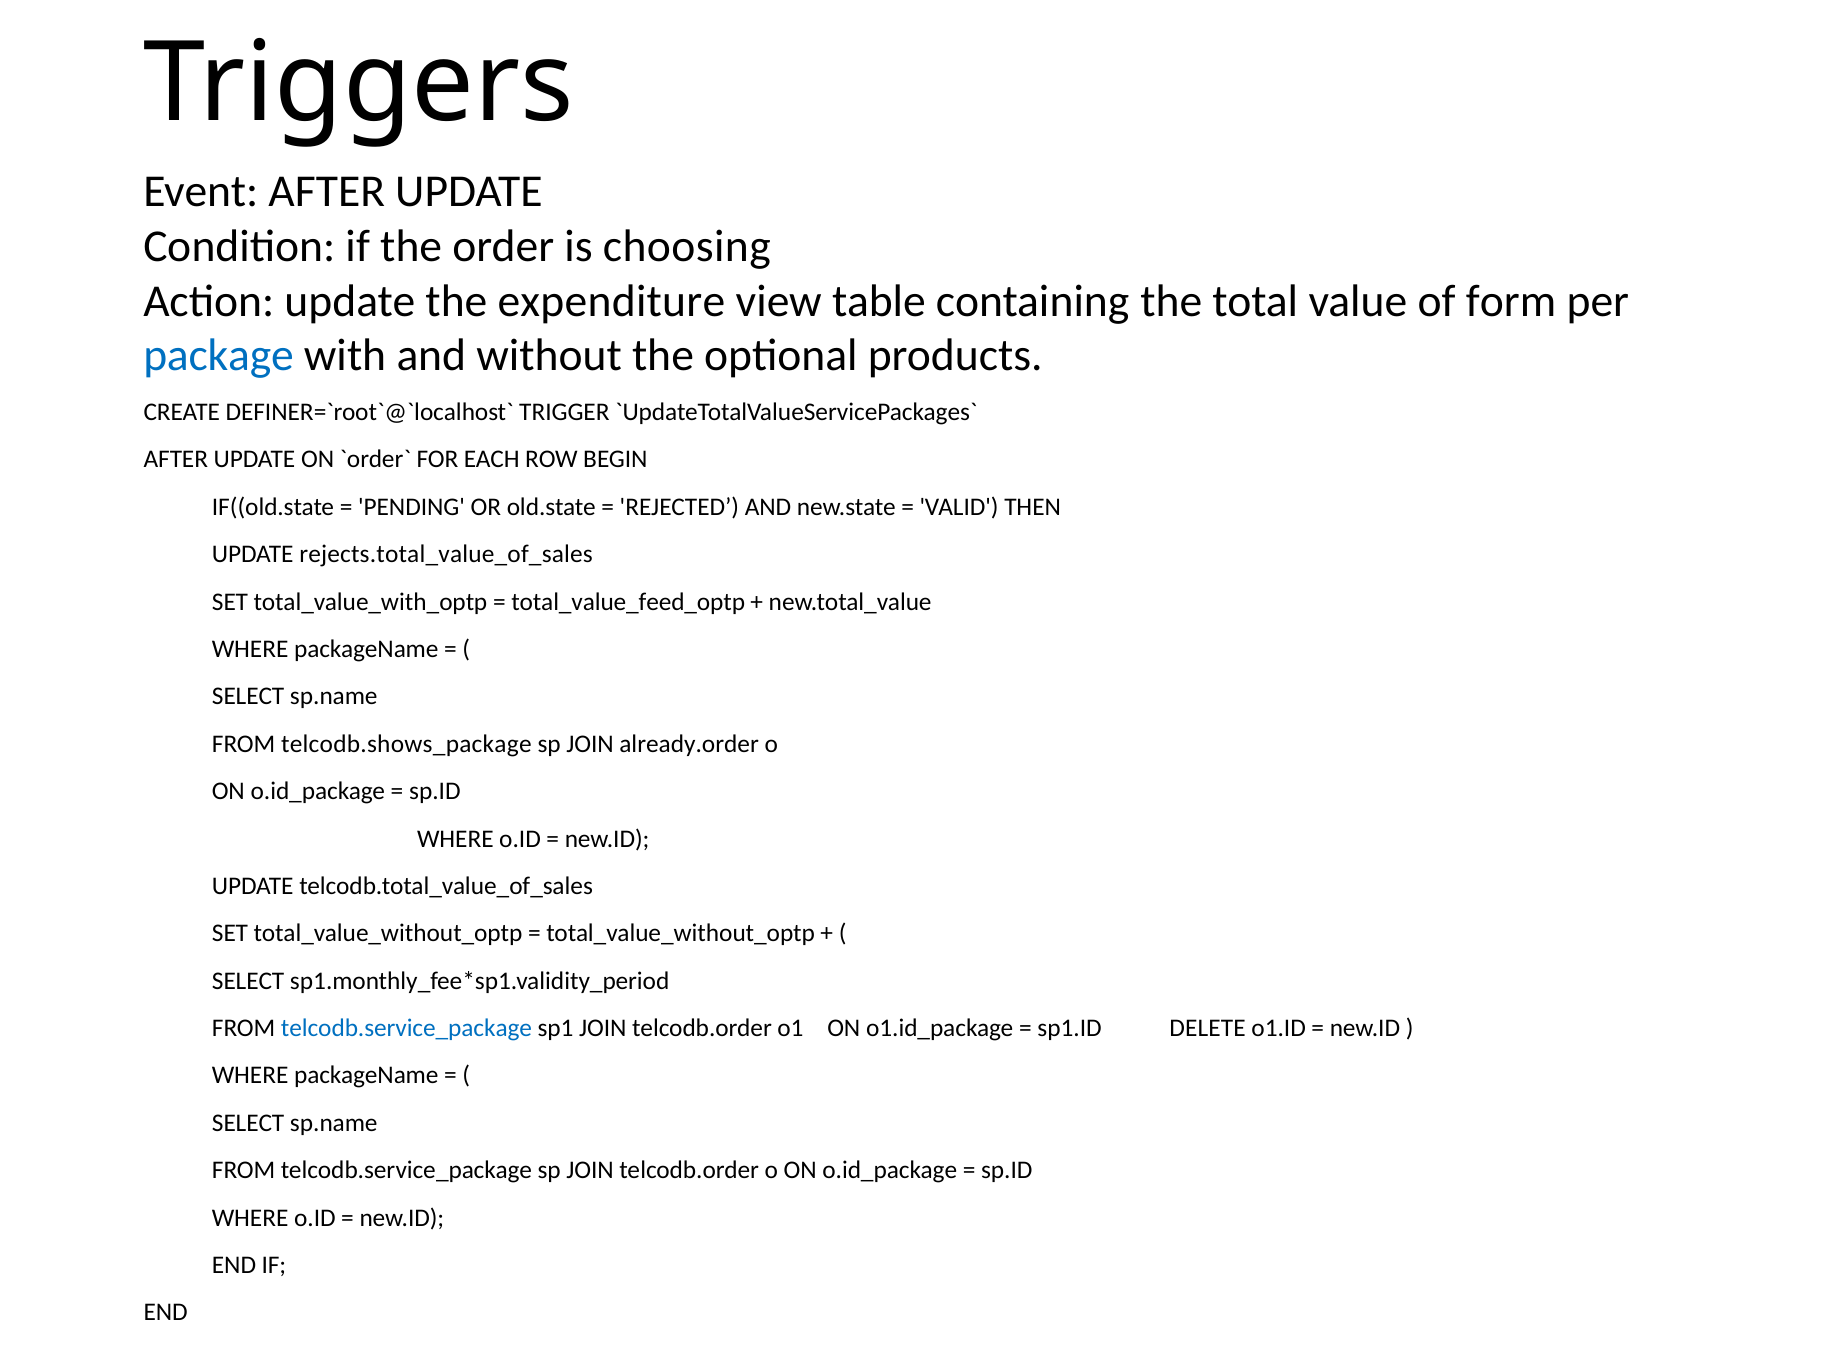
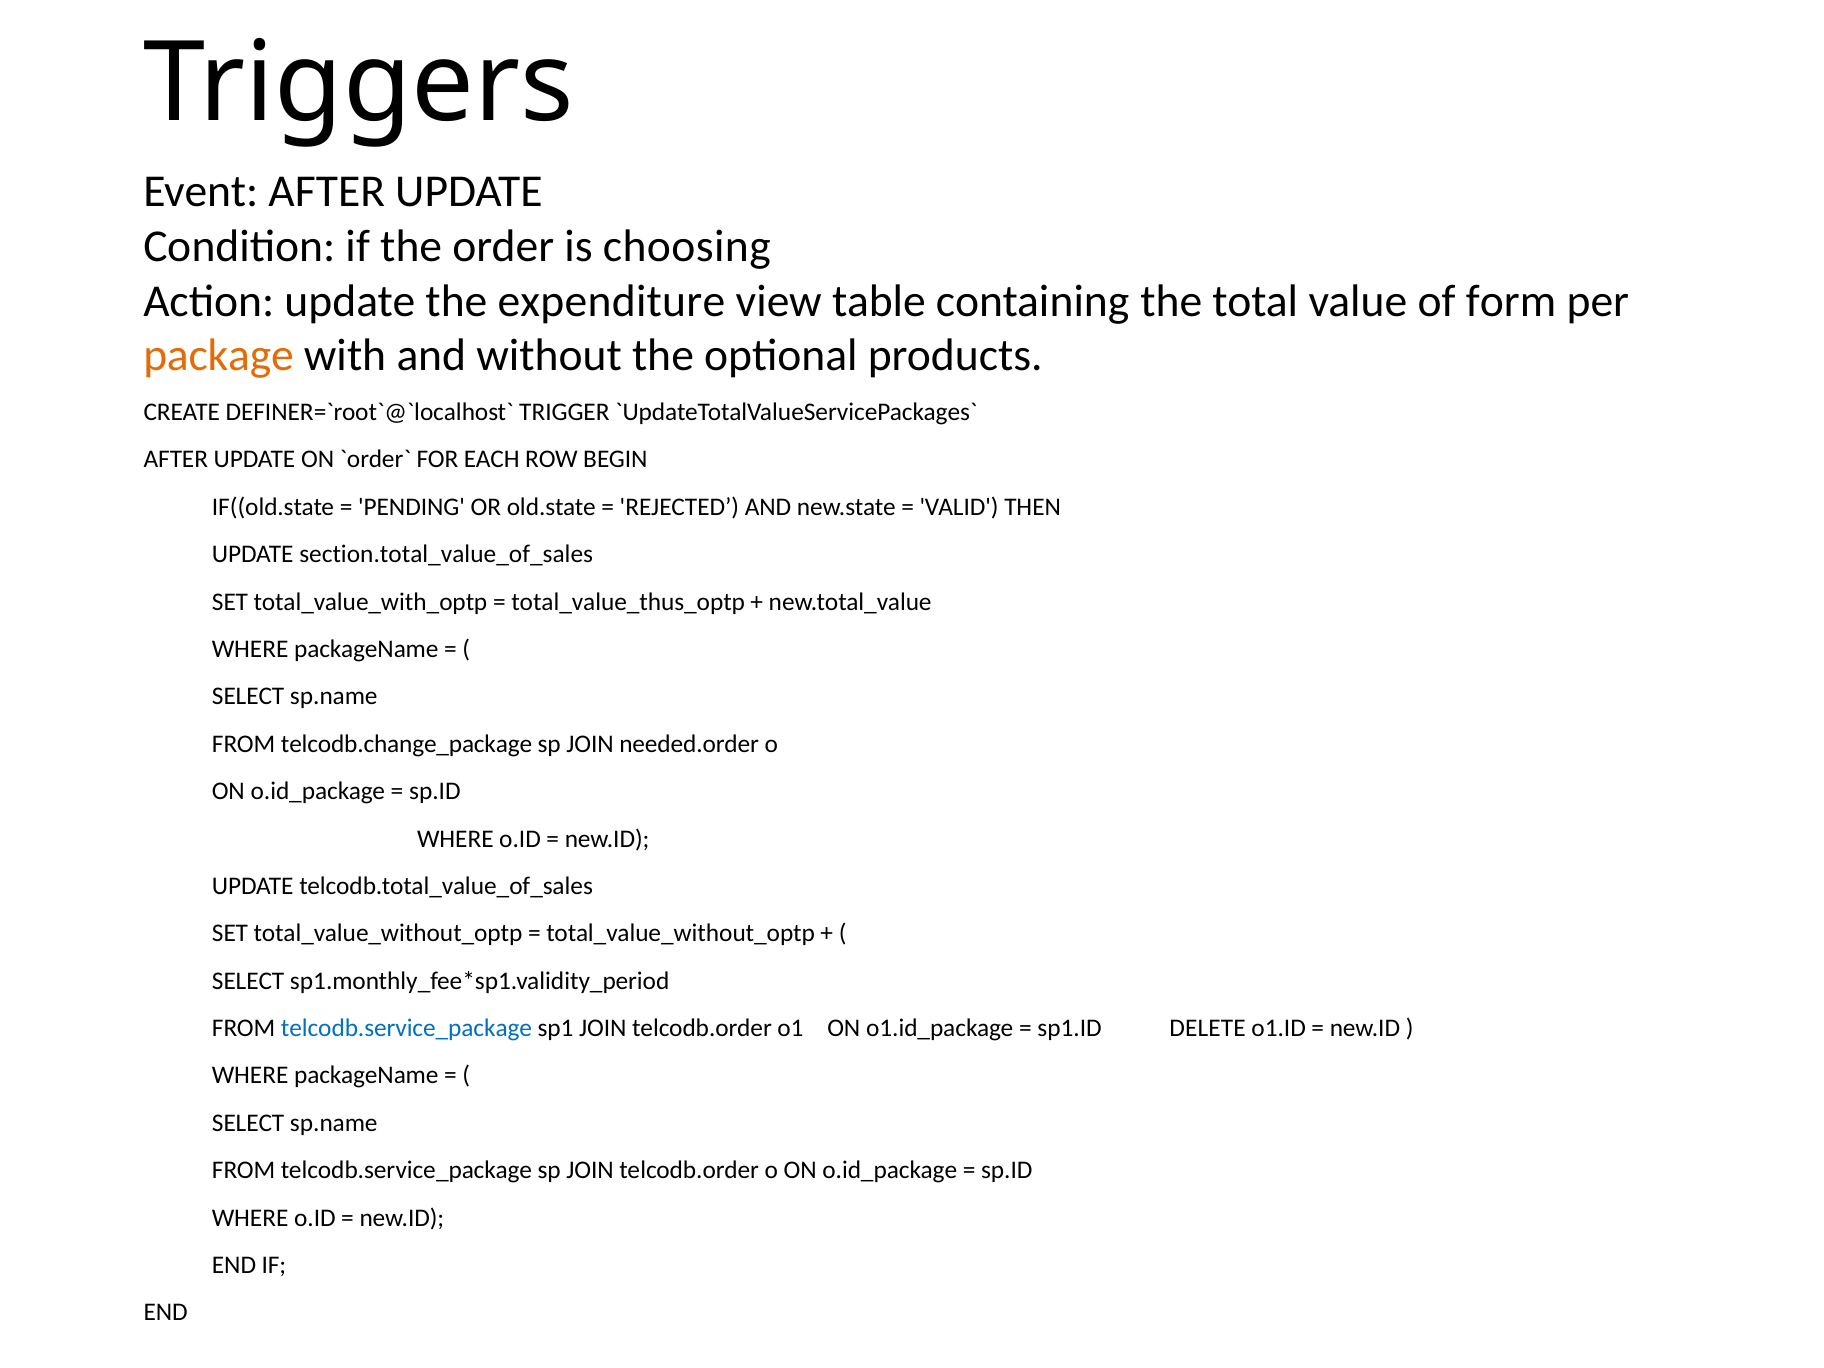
package colour: blue -> orange (218, 356)
rejects.total_value_of_sales: rejects.total_value_of_sales -> section.total_value_of_sales (446, 554)
total_value_feed_optp: total_value_feed_optp -> total_value_thus_optp (628, 602)
telcodb.shows_package: telcodb.shows_package -> telcodb.change_package (407, 744)
already.order: already.order -> needed.order (689, 744)
